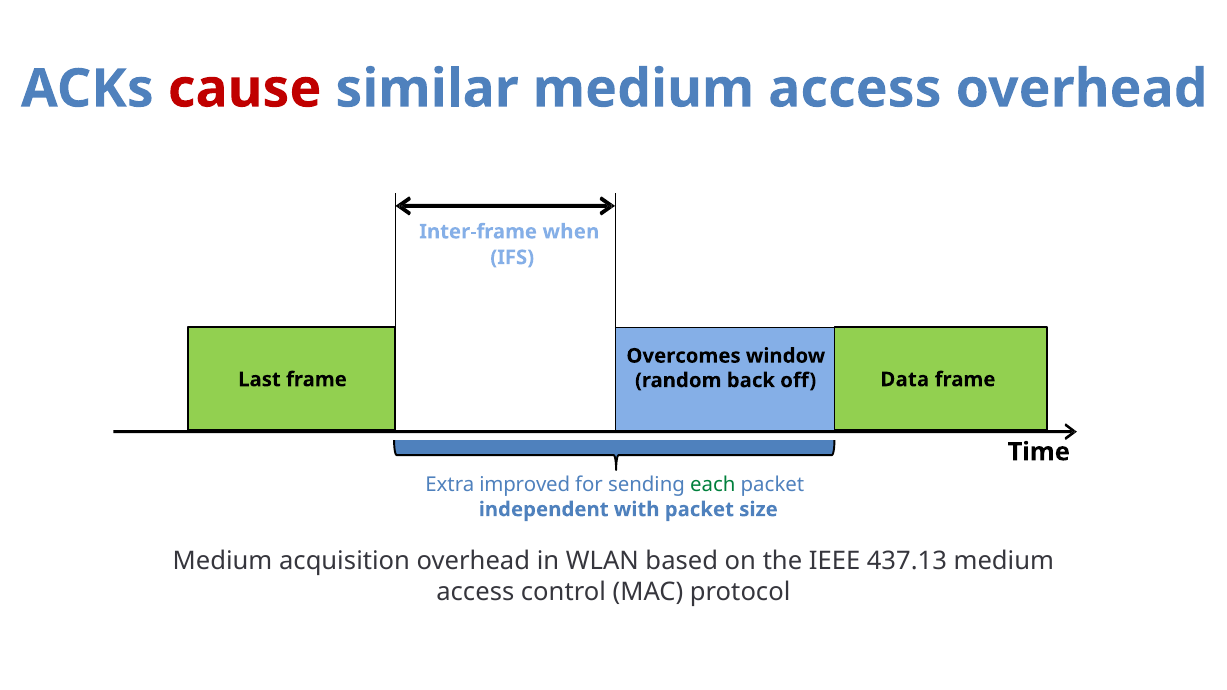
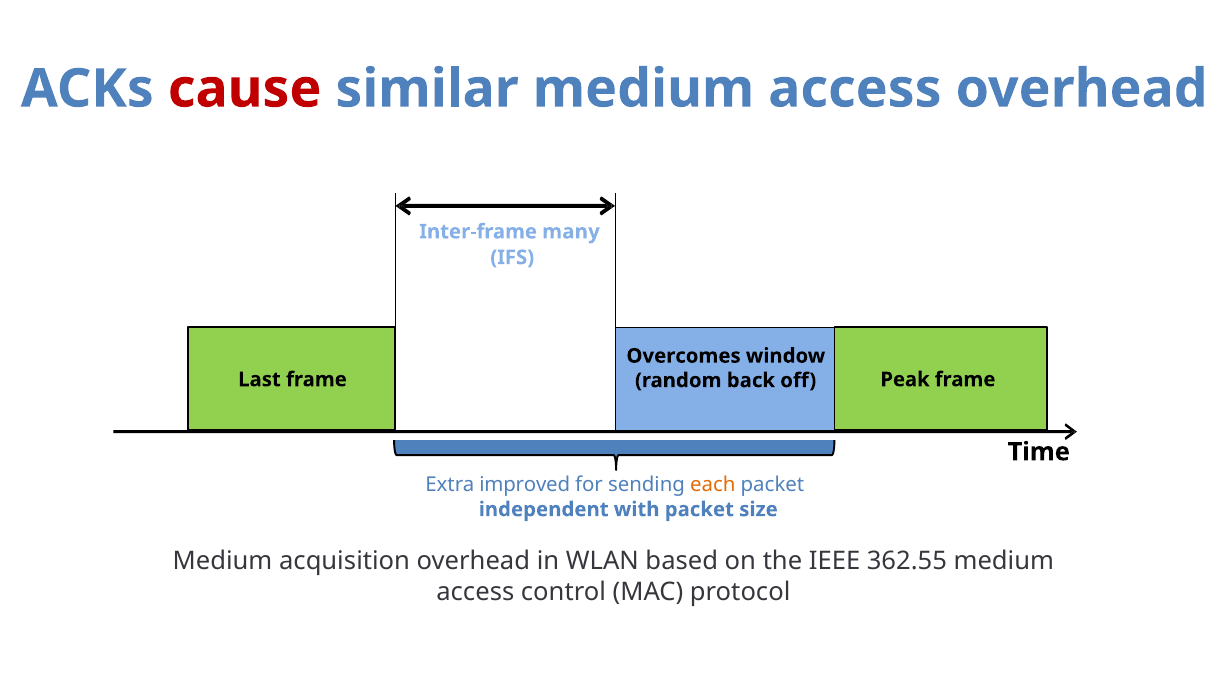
when: when -> many (571, 232)
Data: Data -> Peak (905, 380)
each colour: green -> orange (713, 485)
437.13: 437.13 -> 362.55 (907, 562)
